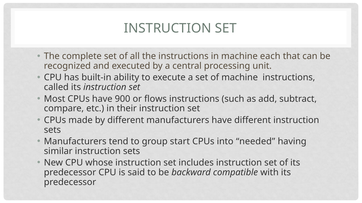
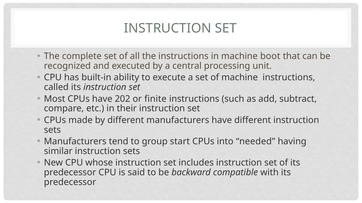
each: each -> boot (270, 56)
900: 900 -> 202 (123, 99)
flows: flows -> finite (155, 99)
